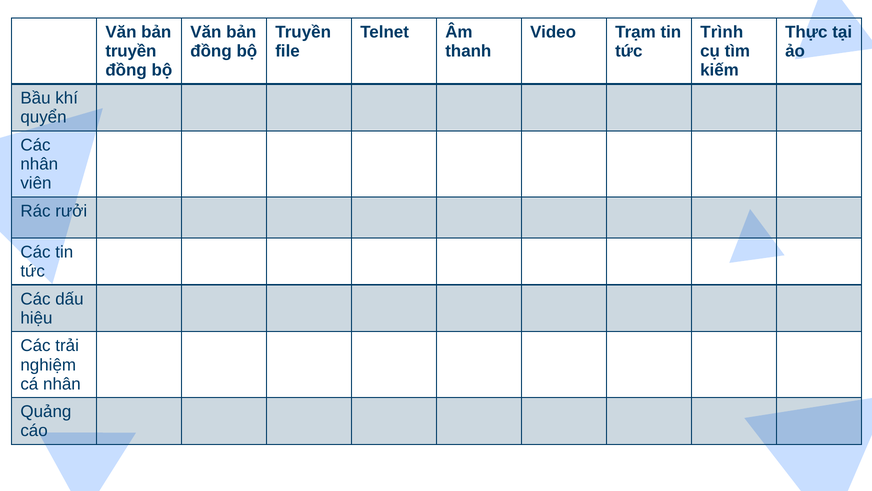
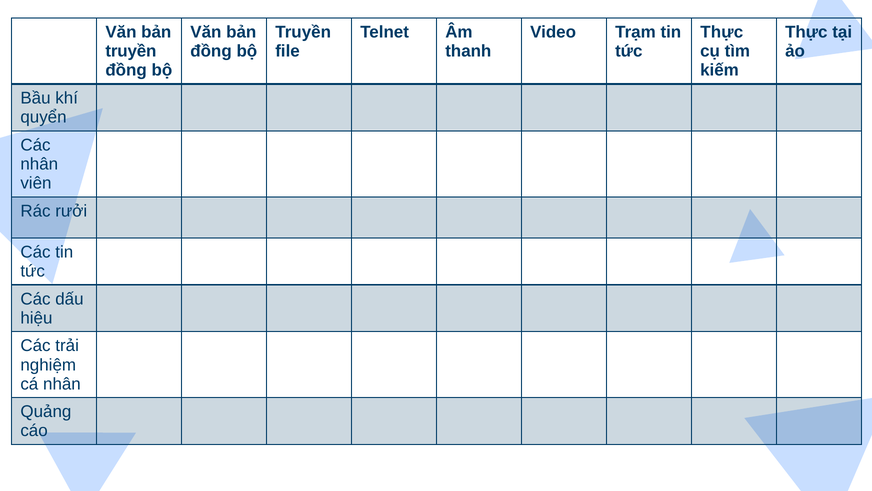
Trình: Trình -> Thực (722, 32)
